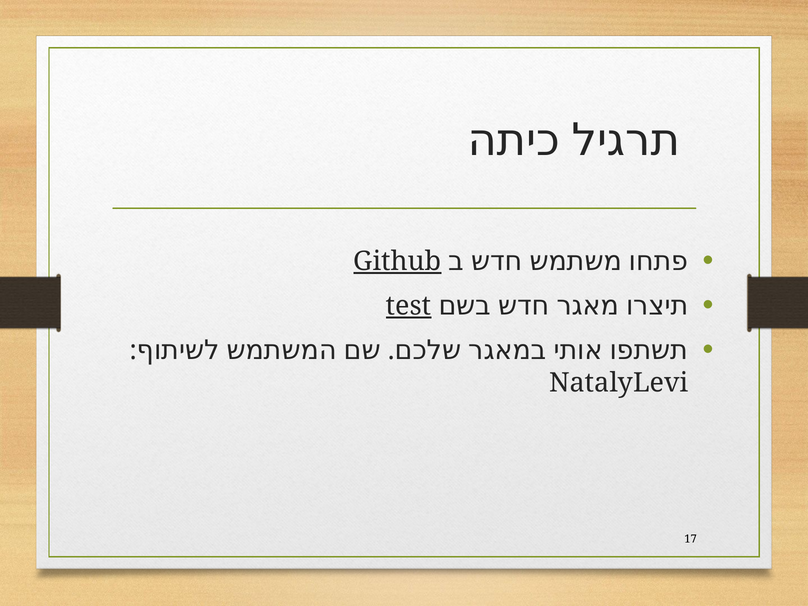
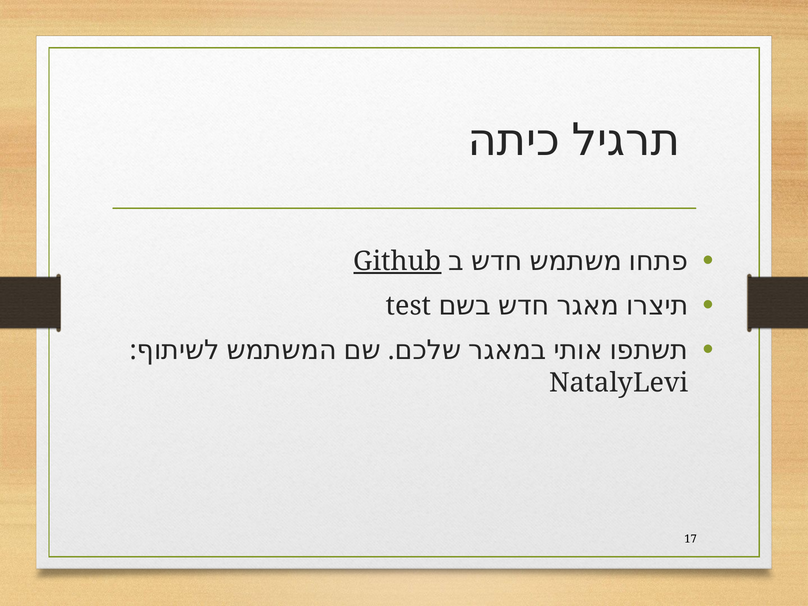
test underline: present -> none (409, 306)
